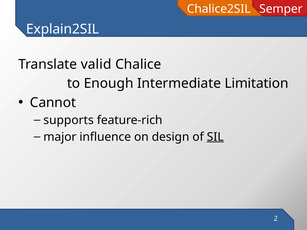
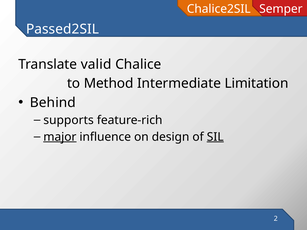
Explain2SIL: Explain2SIL -> Passed2SIL (63, 29)
Enough: Enough -> Method (109, 84)
Cannot: Cannot -> Behind (53, 103)
major underline: none -> present (60, 137)
